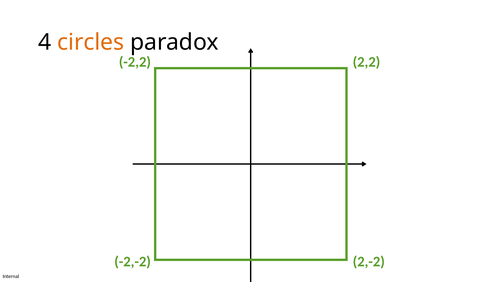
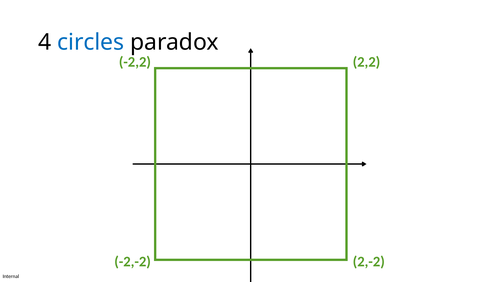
circles colour: orange -> blue (91, 42)
